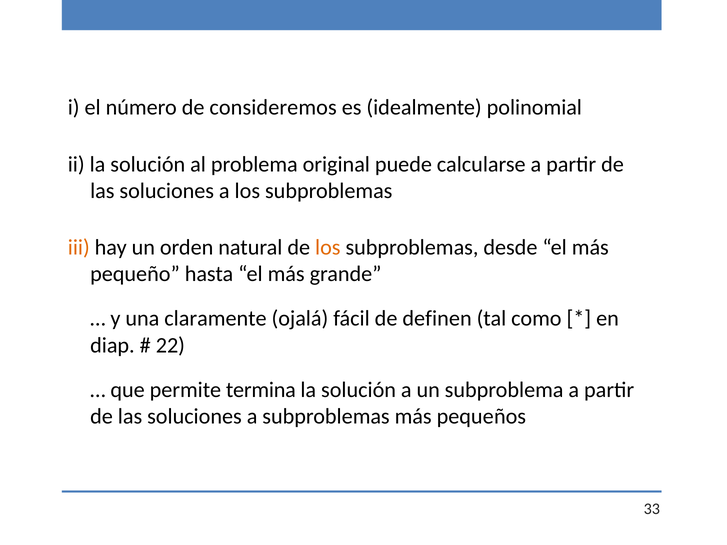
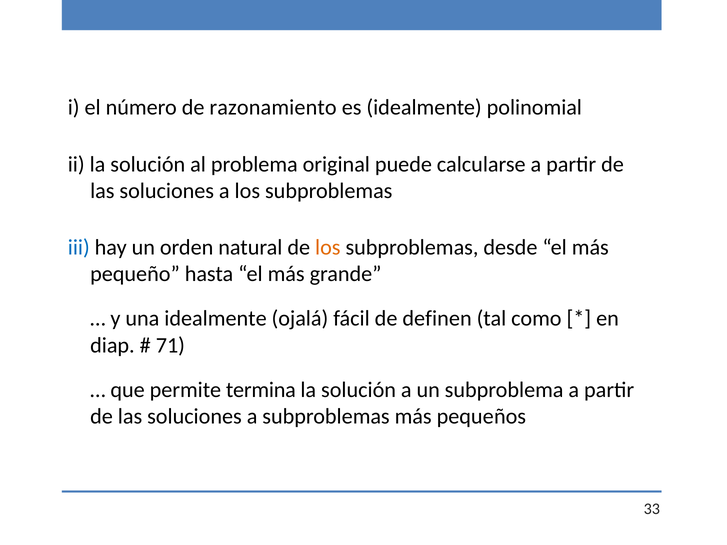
consideremos: consideremos -> razonamiento (273, 108)
iii colour: orange -> blue (79, 248)
una claramente: claramente -> idealmente (215, 319)
22: 22 -> 71 (170, 345)
